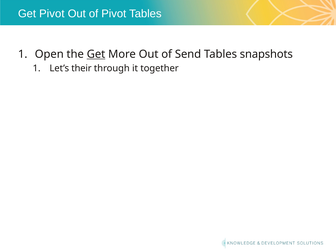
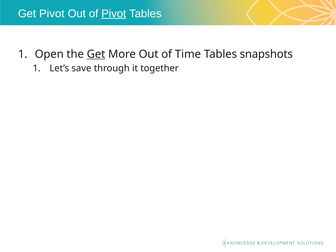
Pivot underline: none -> present (114, 14)
Send: Send -> Time (188, 54)
their: their -> save (81, 68)
